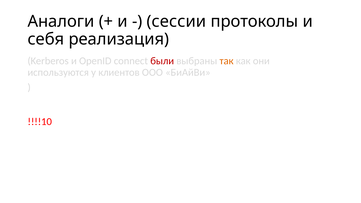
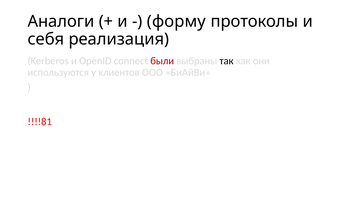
сессии: сессии -> форму (176, 21)
так colour: orange -> black (227, 61)
!!!!10: !!!!10 -> !!!!81 (40, 122)
